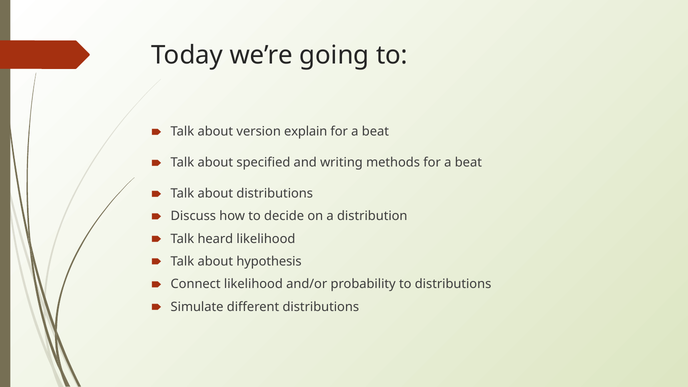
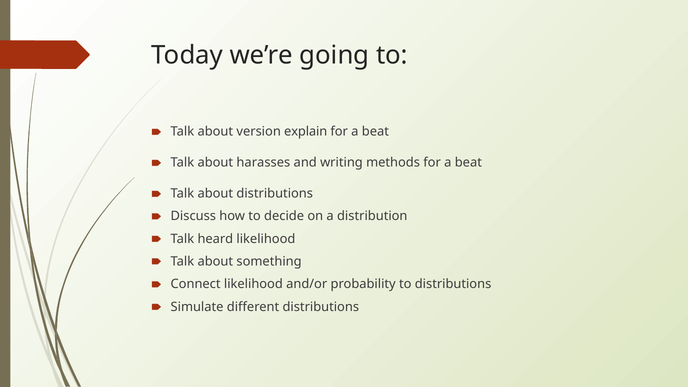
specified: specified -> harasses (263, 163)
hypothesis: hypothesis -> something (269, 262)
